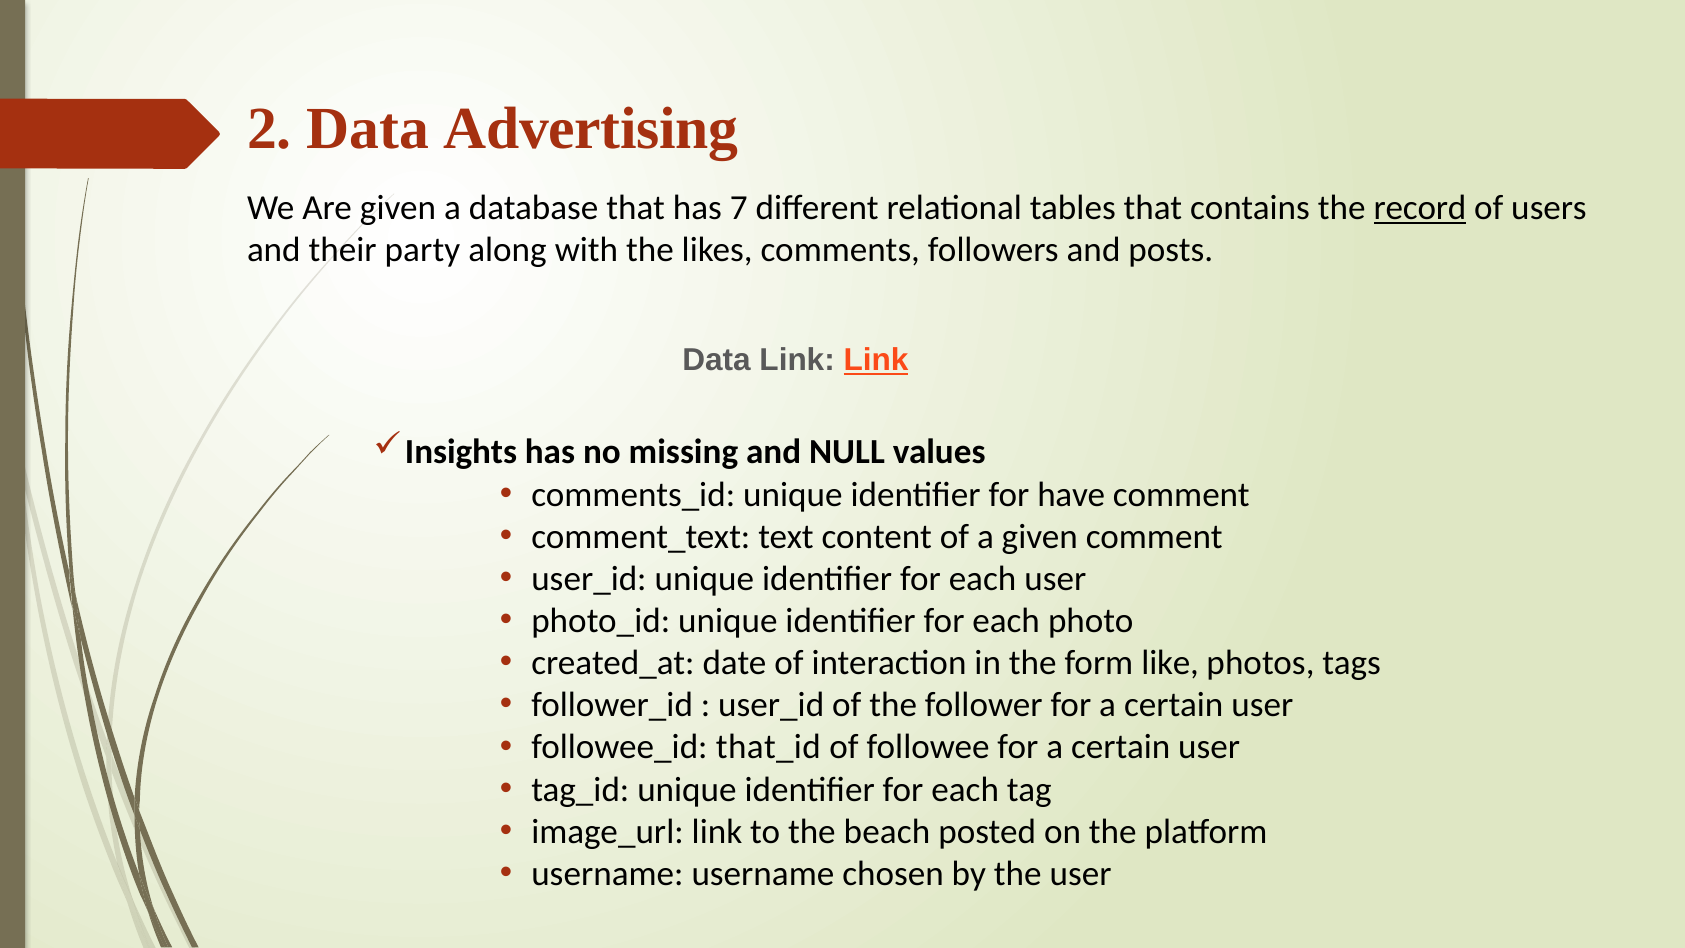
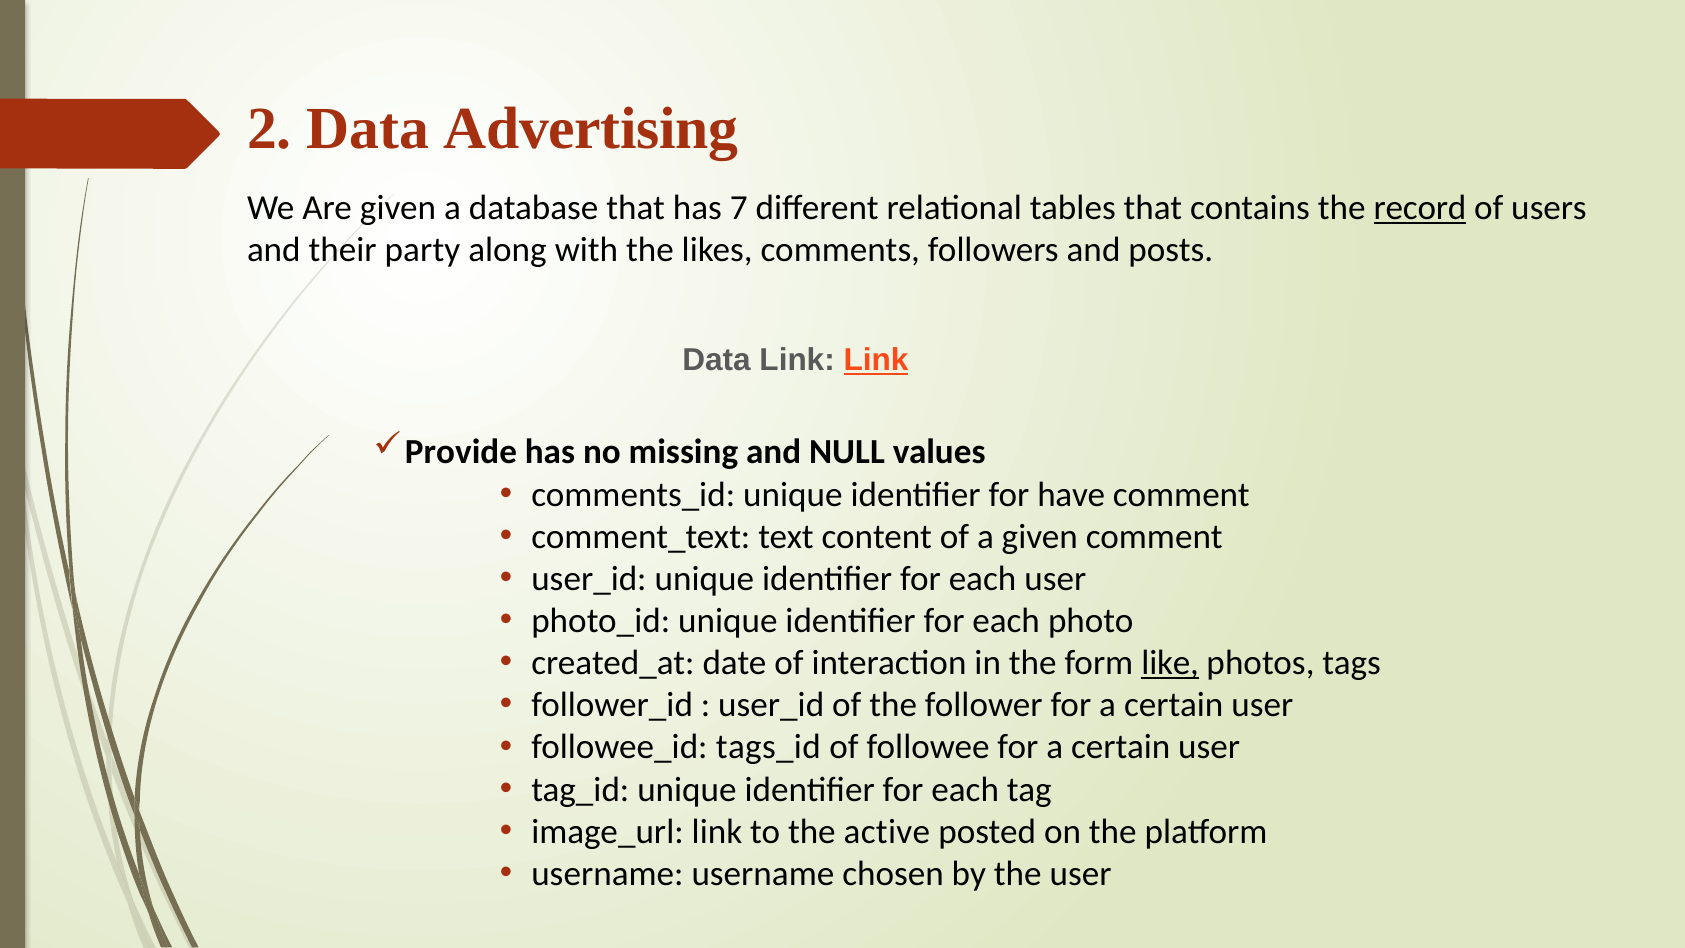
Insights: Insights -> Provide (461, 452)
like underline: none -> present (1170, 663)
that_id: that_id -> tags_id (768, 747)
beach: beach -> active (887, 832)
